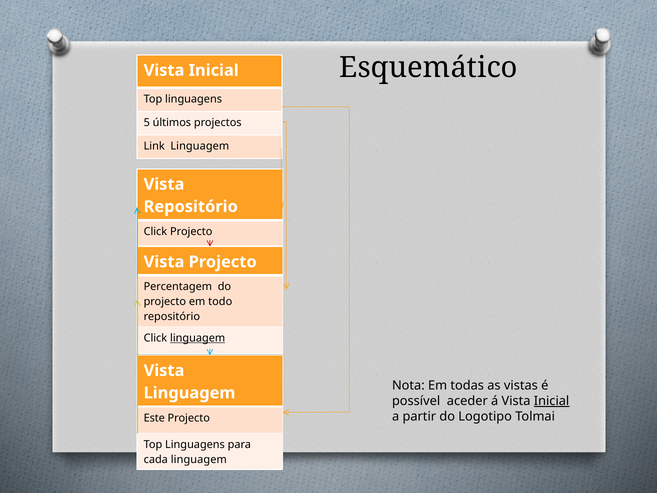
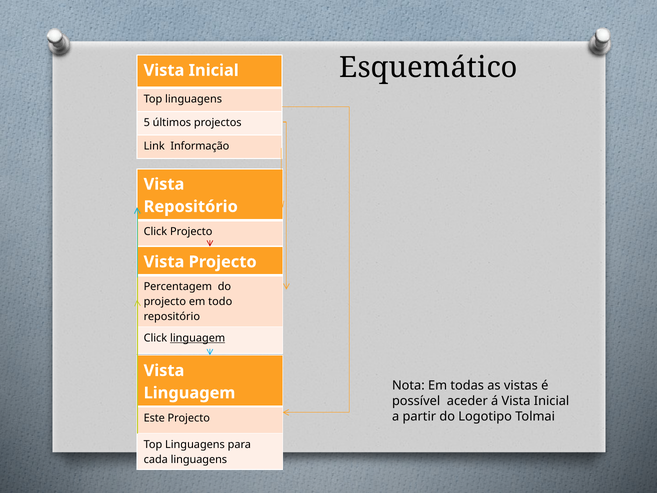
Link Linguagem: Linguagem -> Informação (200, 146)
Inicial underline: present -> none (552, 401)
cada linguagem: linguagem -> linguagens (199, 459)
